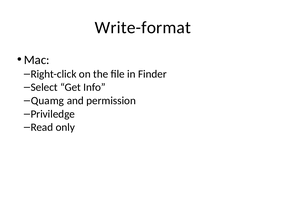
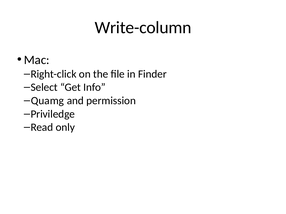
Write-format: Write-format -> Write-column (143, 28)
